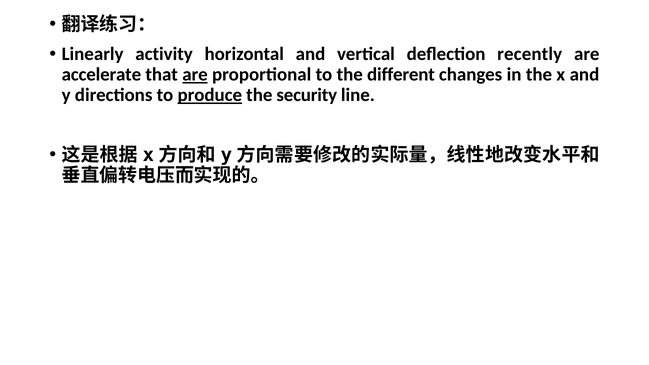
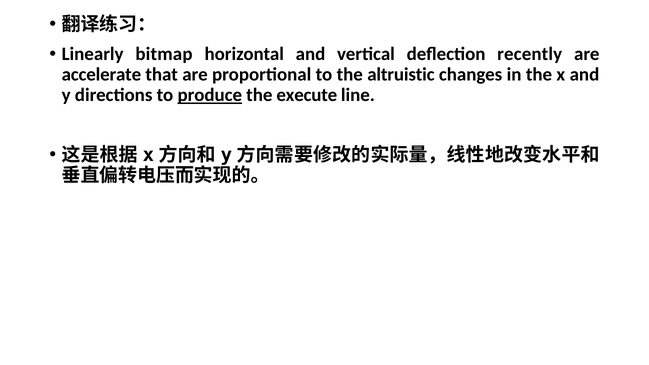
activity: activity -> bitmap (164, 54)
are underline: present -> none (195, 75)
different: different -> altruistic (401, 75)
security: security -> execute (307, 95)
